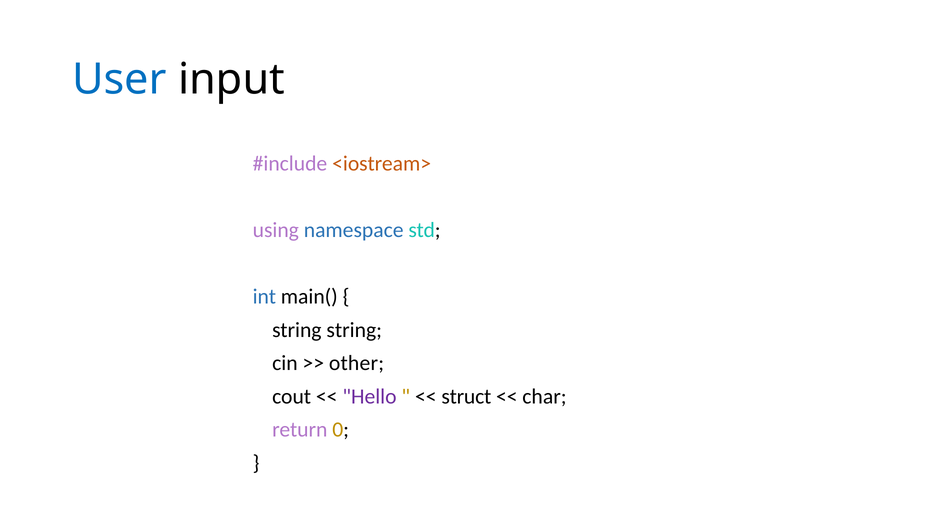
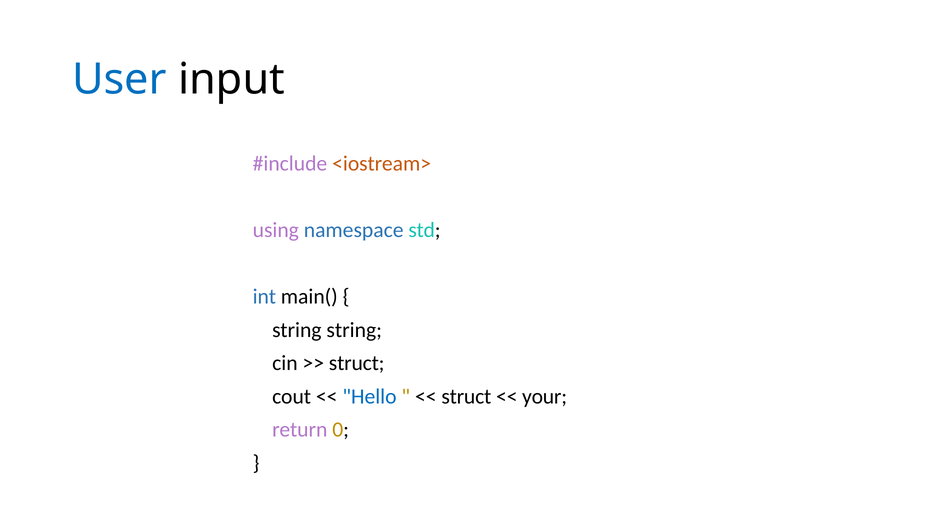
other: other -> struct (357, 363)
Hello colour: purple -> blue (369, 396)
char: char -> your (545, 396)
